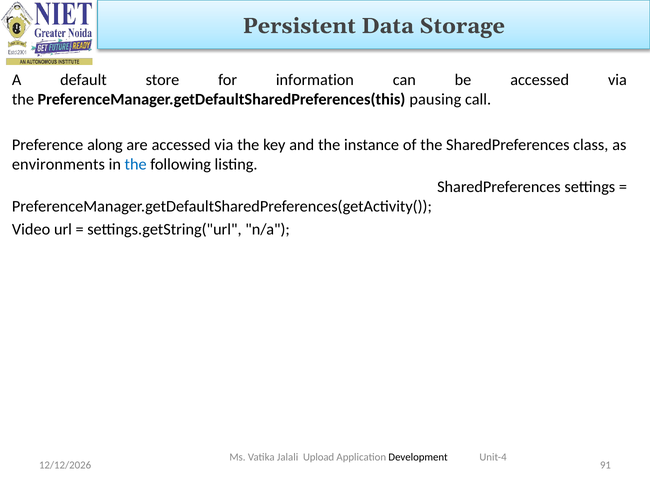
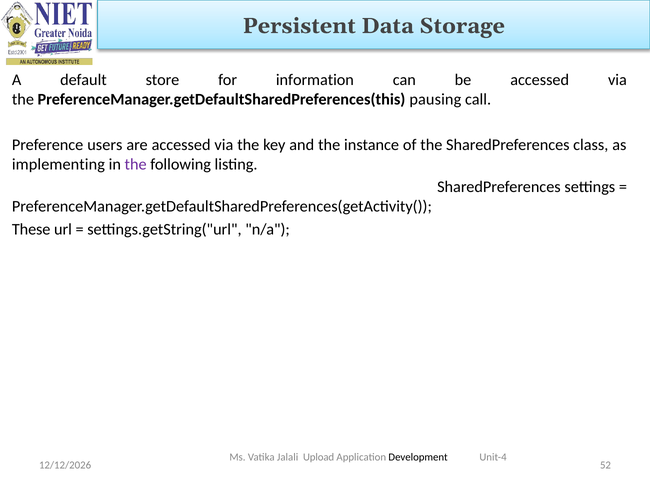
along: along -> users (105, 145)
environments: environments -> implementing (58, 164)
the colour: blue -> purple (136, 164)
Video: Video -> These (31, 229)
91: 91 -> 52 (606, 465)
